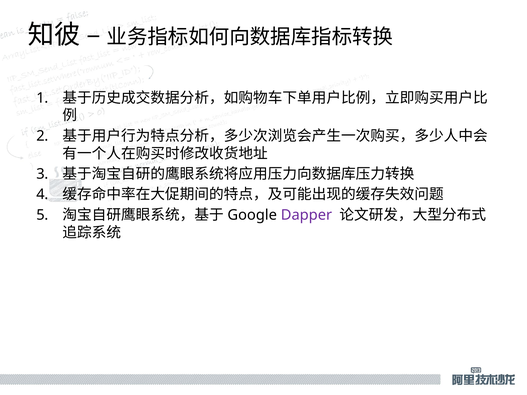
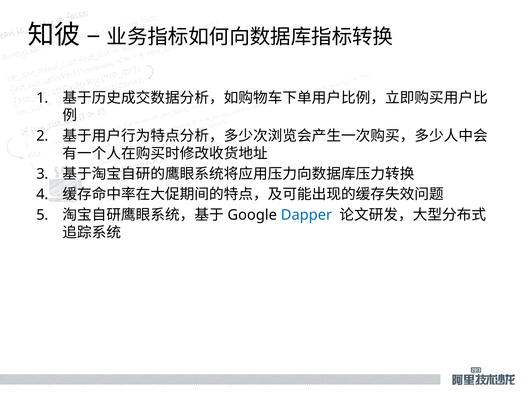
Dapper colour: purple -> blue (306, 215)
